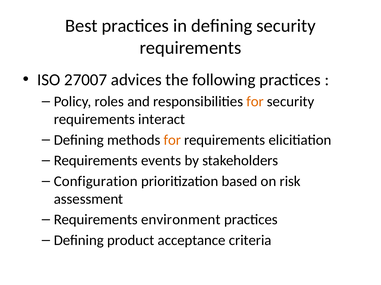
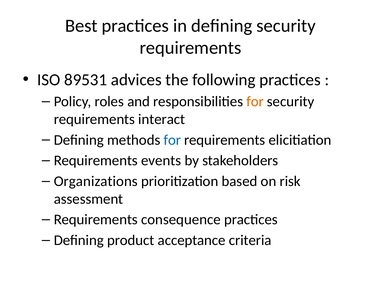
27007: 27007 -> 89531 (86, 80)
for colour: orange -> blue (172, 140)
Configuration: Configuration -> Organizations (96, 182)
environment: environment -> consequence (181, 220)
